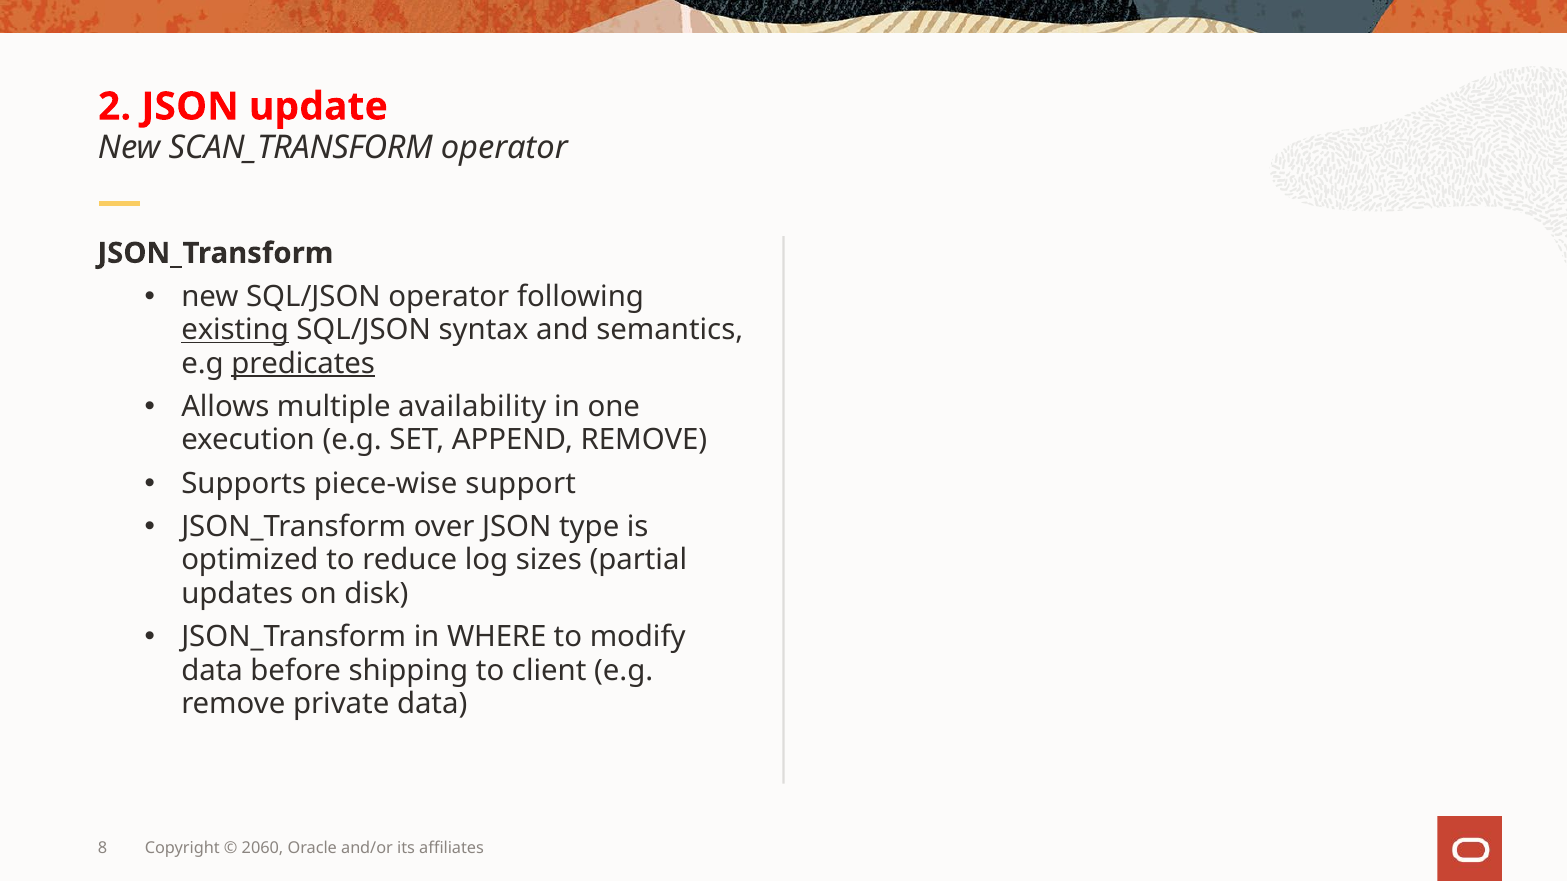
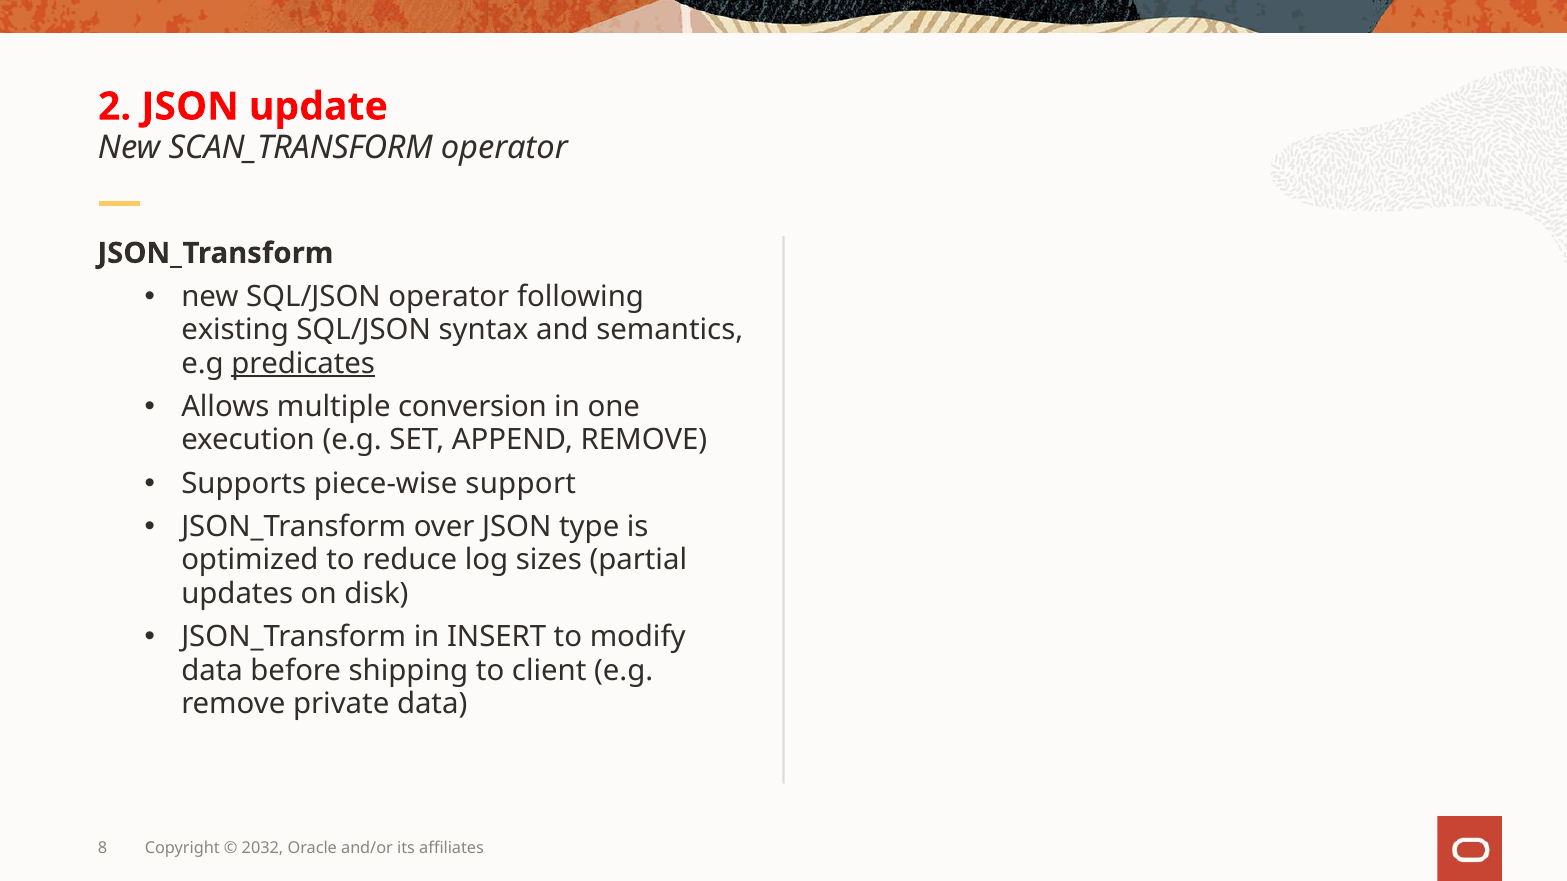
existing underline: present -> none (235, 330)
availability: availability -> conversion (472, 407)
WHERE: WHERE -> INSERT (497, 637)
2060: 2060 -> 2032 (263, 849)
